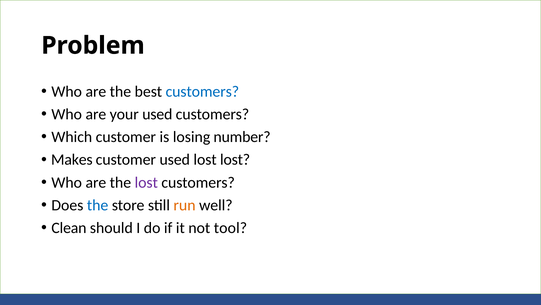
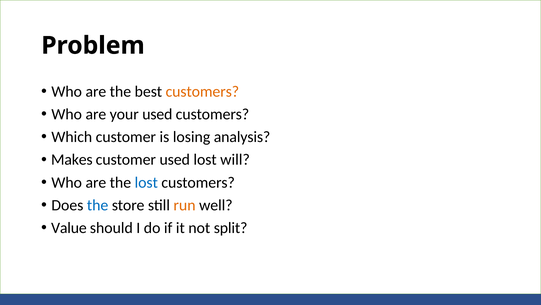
customers colour: blue -> orange (202, 91)
number: number -> analysis (242, 137)
lost lost: lost -> will (235, 159)
lost colour: purple -> blue (146, 182)
Clean: Clean -> Value (69, 227)
tool: tool -> split (231, 227)
